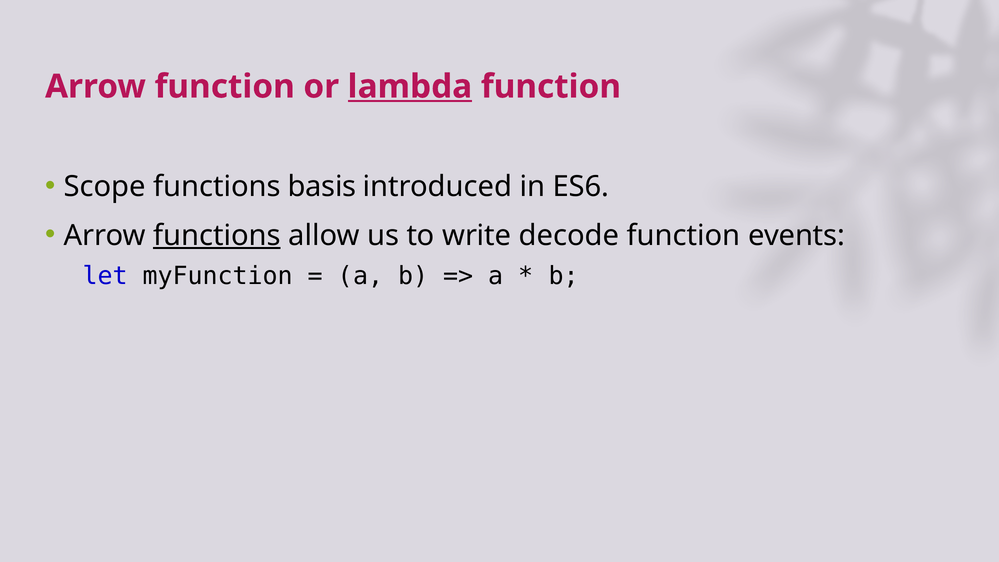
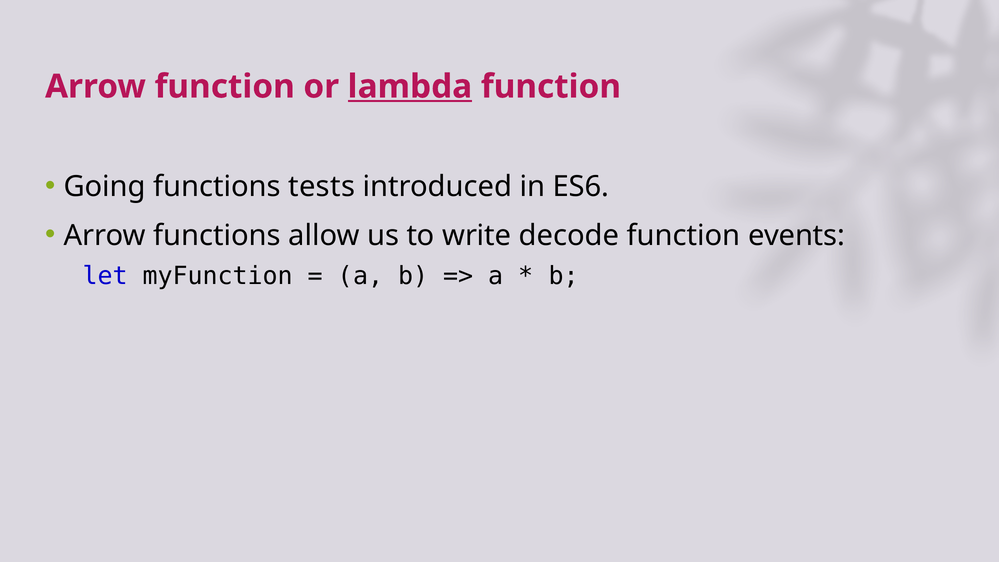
Scope: Scope -> Going (105, 186)
basis: basis -> tests (322, 186)
functions underline: present -> none (217, 235)
